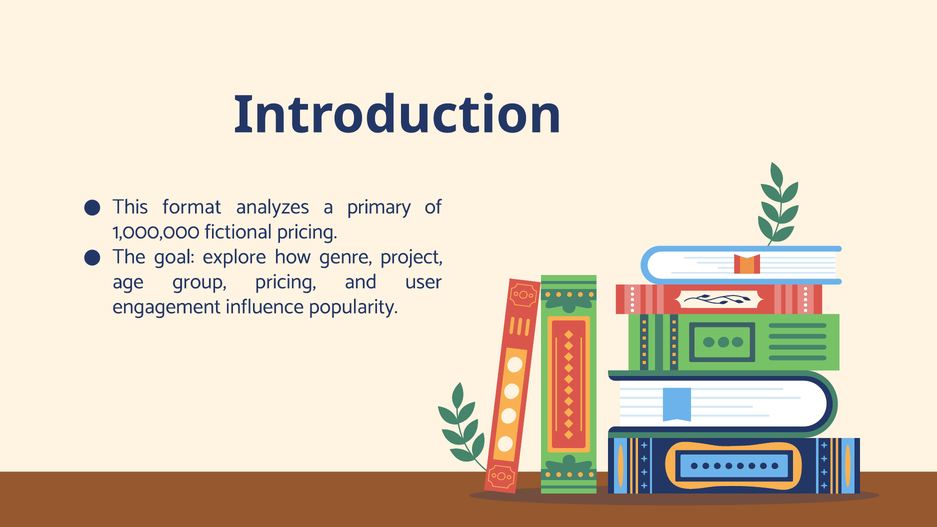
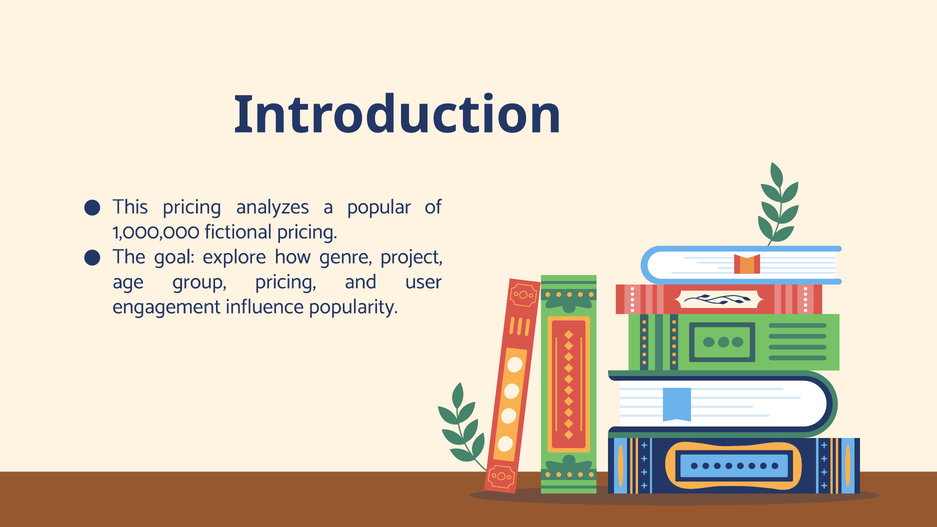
This format: format -> pricing (192, 207)
primary: primary -> popular (379, 207)
